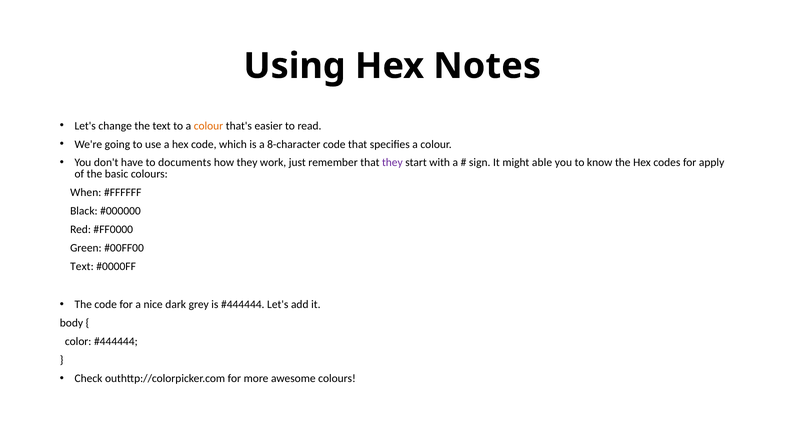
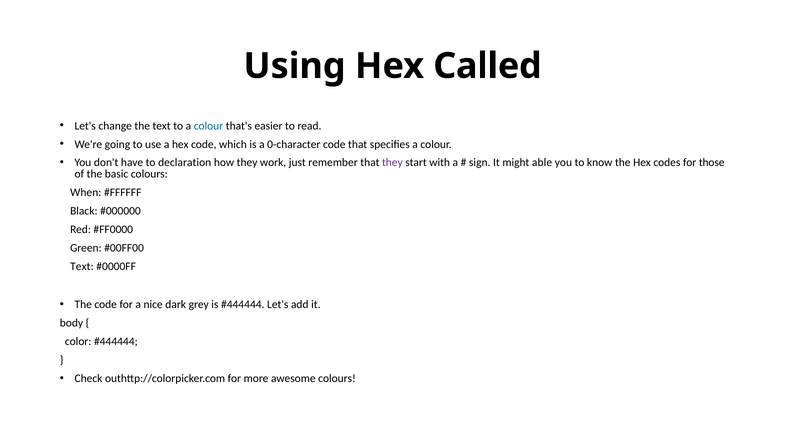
Notes: Notes -> Called (487, 66)
colour colour: orange -> blue (209, 126)
8-character: 8-character -> 0-character (294, 144)
documents: documents -> declaration (185, 163)
apply: apply -> those (712, 163)
